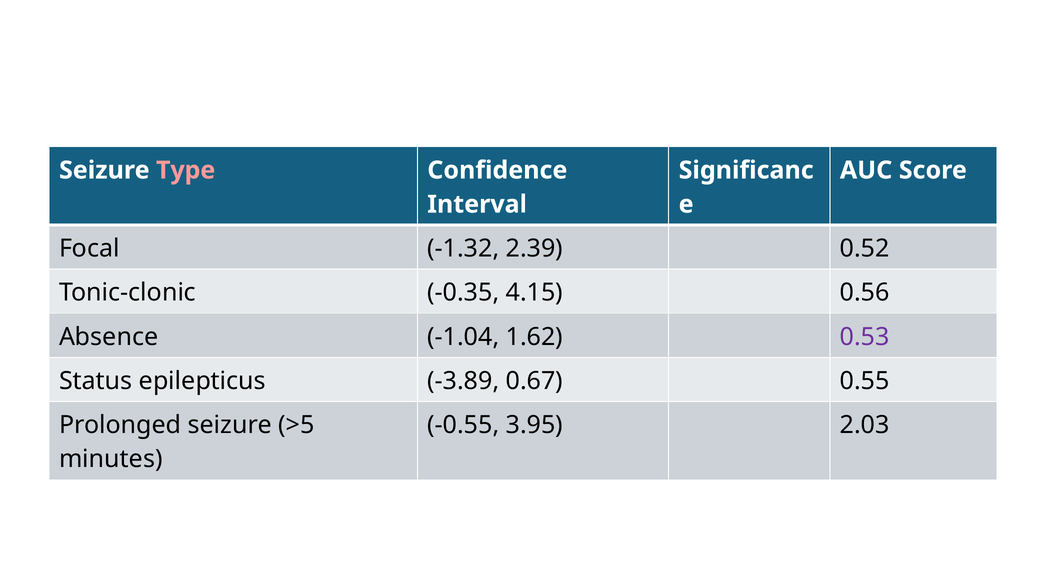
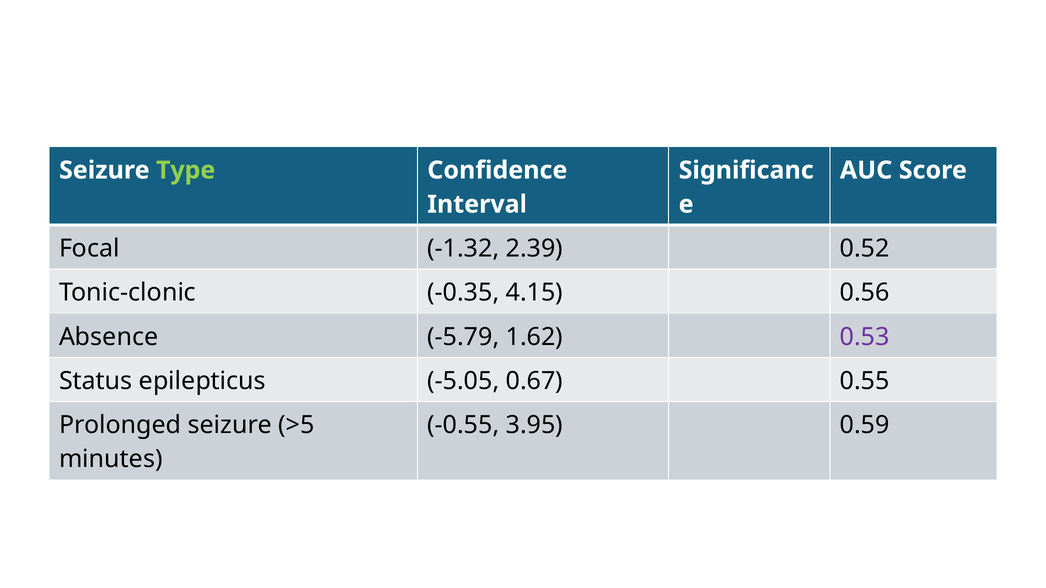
Type colour: pink -> light green (186, 170)
-1.04: -1.04 -> -5.79 (463, 337)
-3.89: -3.89 -> -5.05 (463, 381)
2.03: 2.03 -> 0.59 (865, 425)
